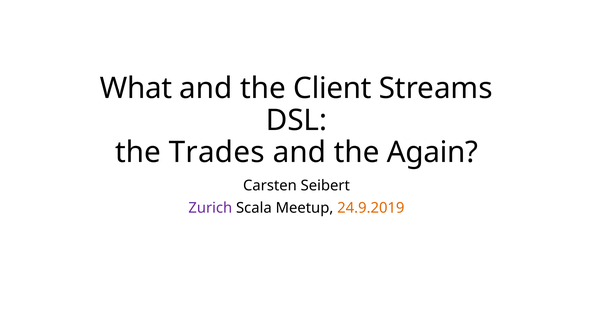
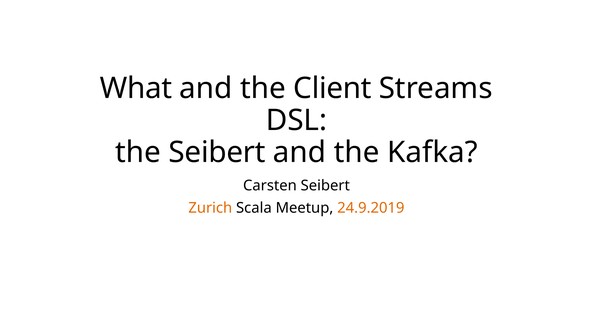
the Trades: Trades -> Seibert (217, 152)
Again: Again -> Kafka (432, 152)
Zurich colour: purple -> orange (210, 208)
